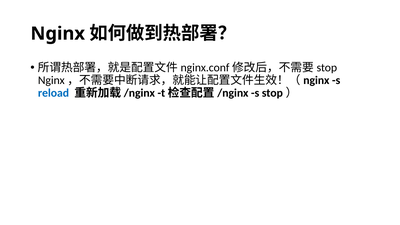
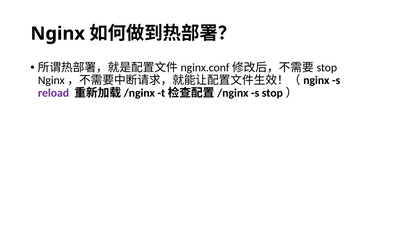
reload colour: blue -> purple (54, 93)
